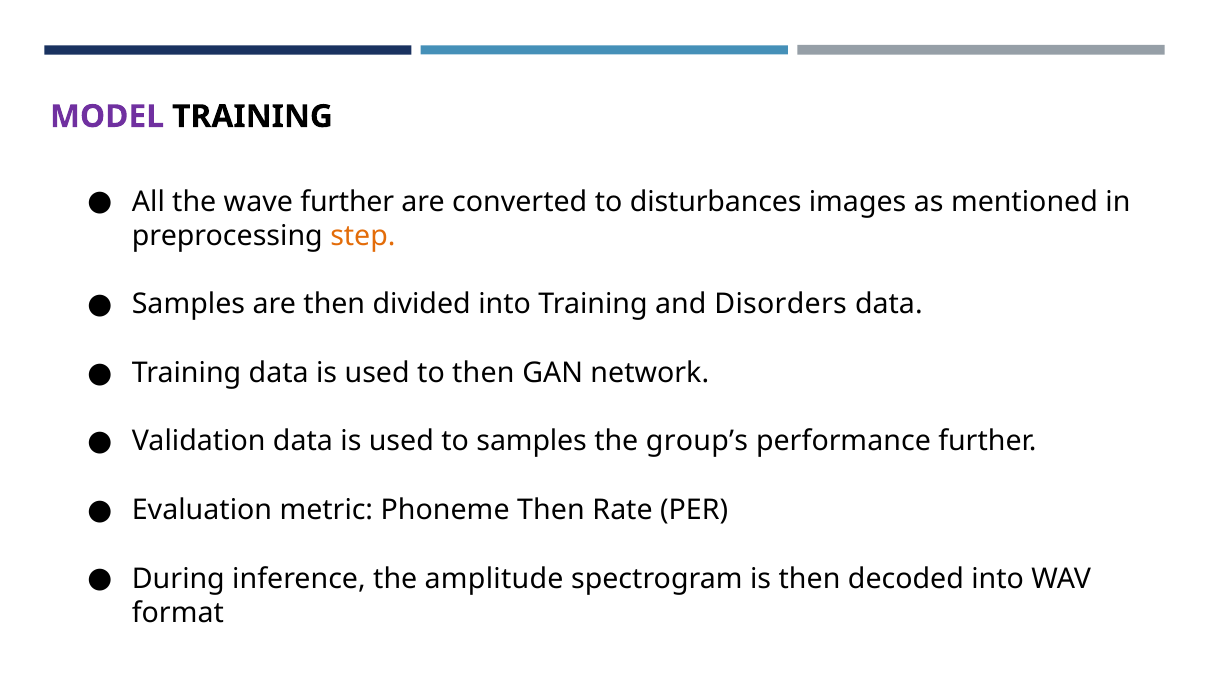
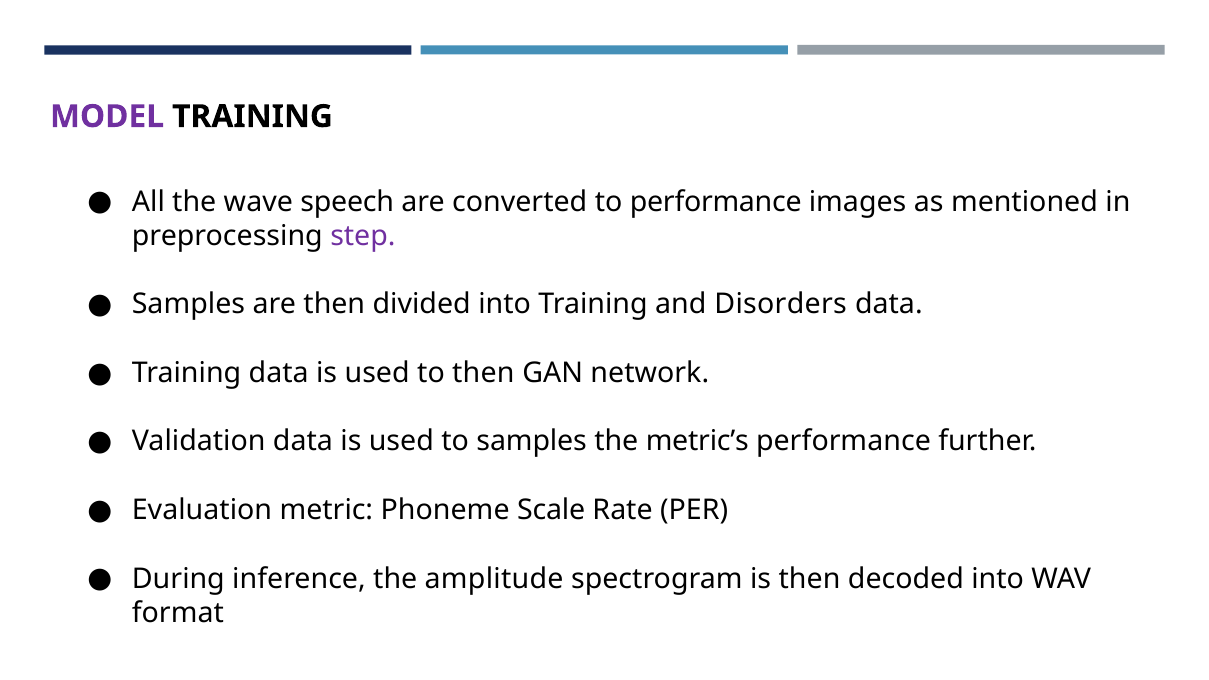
wave further: further -> speech (347, 202)
to disturbances: disturbances -> performance (716, 202)
step colour: orange -> purple (363, 236)
group’s: group’s -> metric’s (697, 442)
Phoneme Then: Then -> Scale (551, 510)
